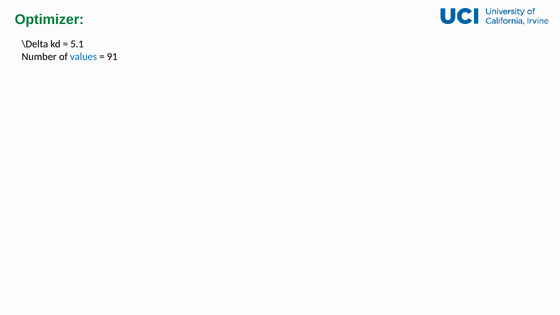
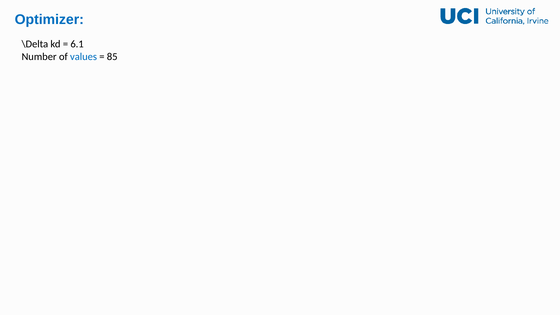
Optimizer colour: green -> blue (49, 20)
5.1: 5.1 -> 6.1 (77, 44)
91: 91 -> 85 (112, 57)
